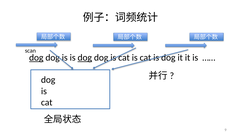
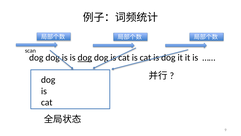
dog underline: present -> none (36, 57)
